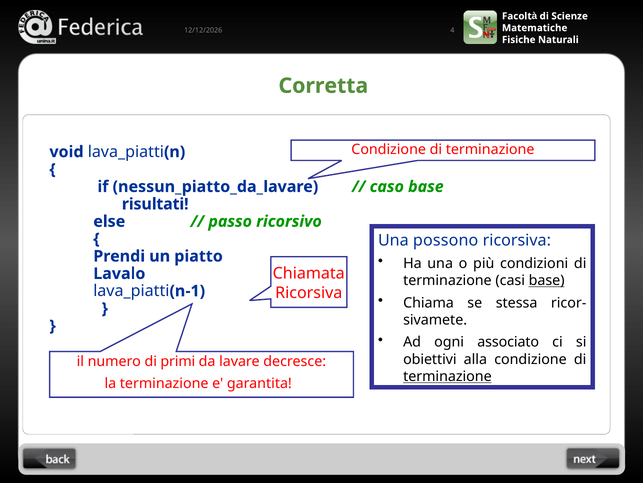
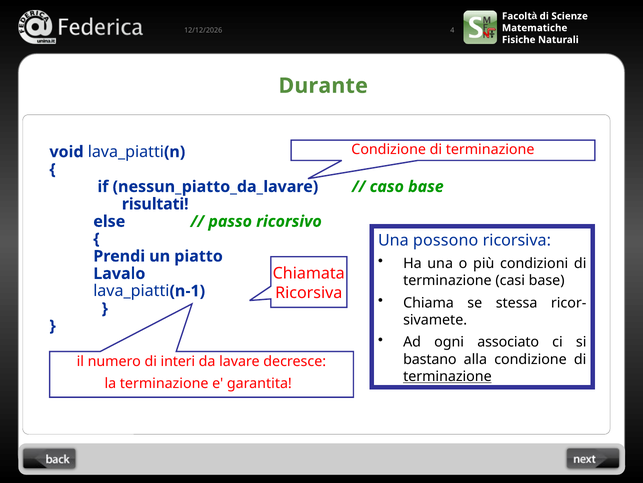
Corretta: Corretta -> Durante (323, 86)
base underline: present -> none (547, 280)
obiettivi: obiettivi -> bastano (430, 359)
primi: primi -> interi (178, 361)
